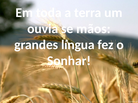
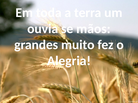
língua: língua -> muito (78, 45)
Sonhar: Sonhar -> Alegria (69, 61)
